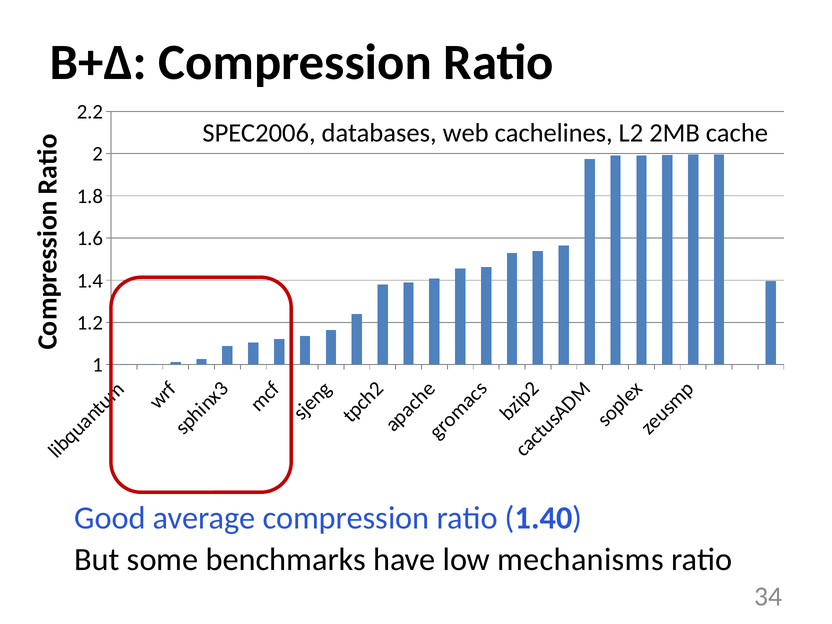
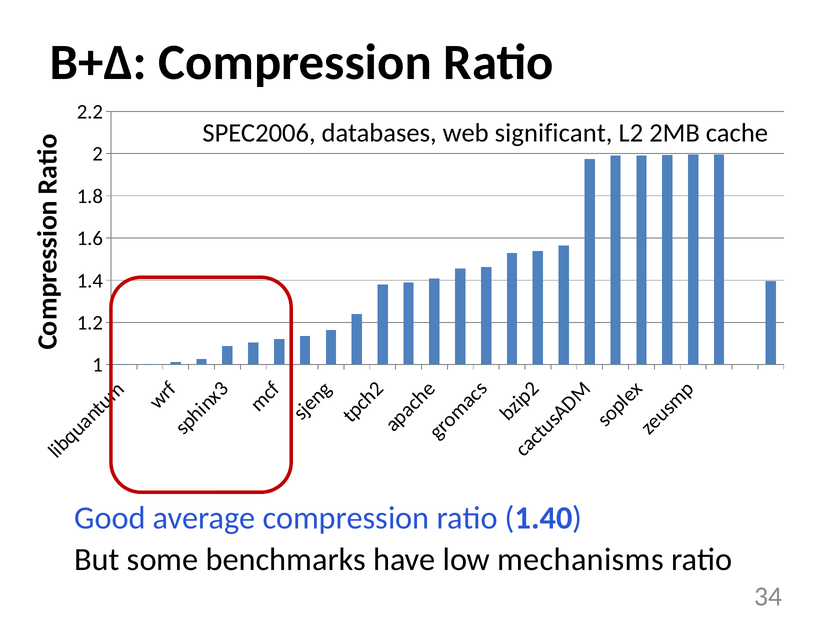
cachelines: cachelines -> significant (554, 133)
